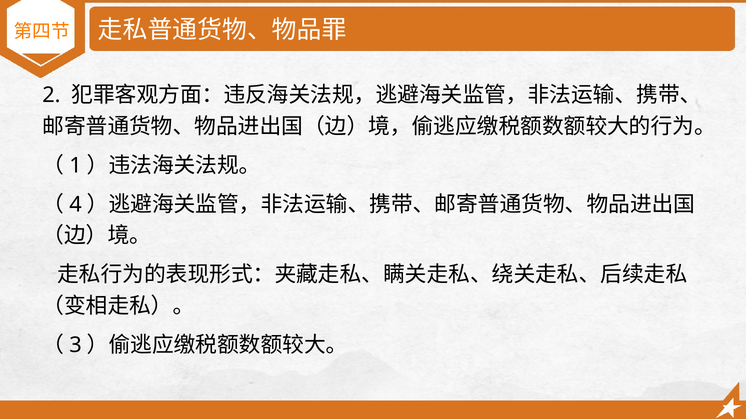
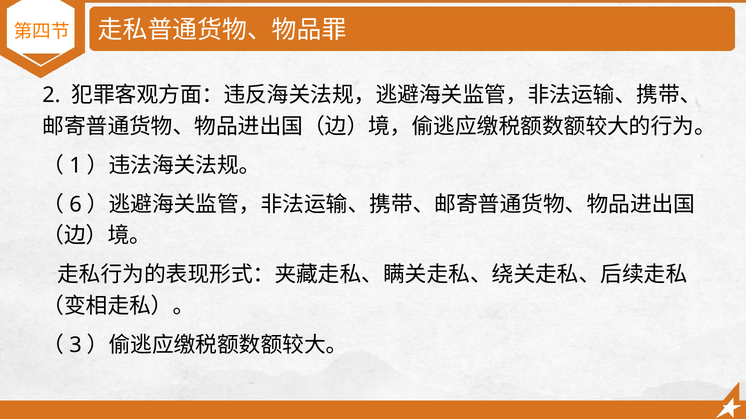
4: 4 -> 6 (75, 205)
